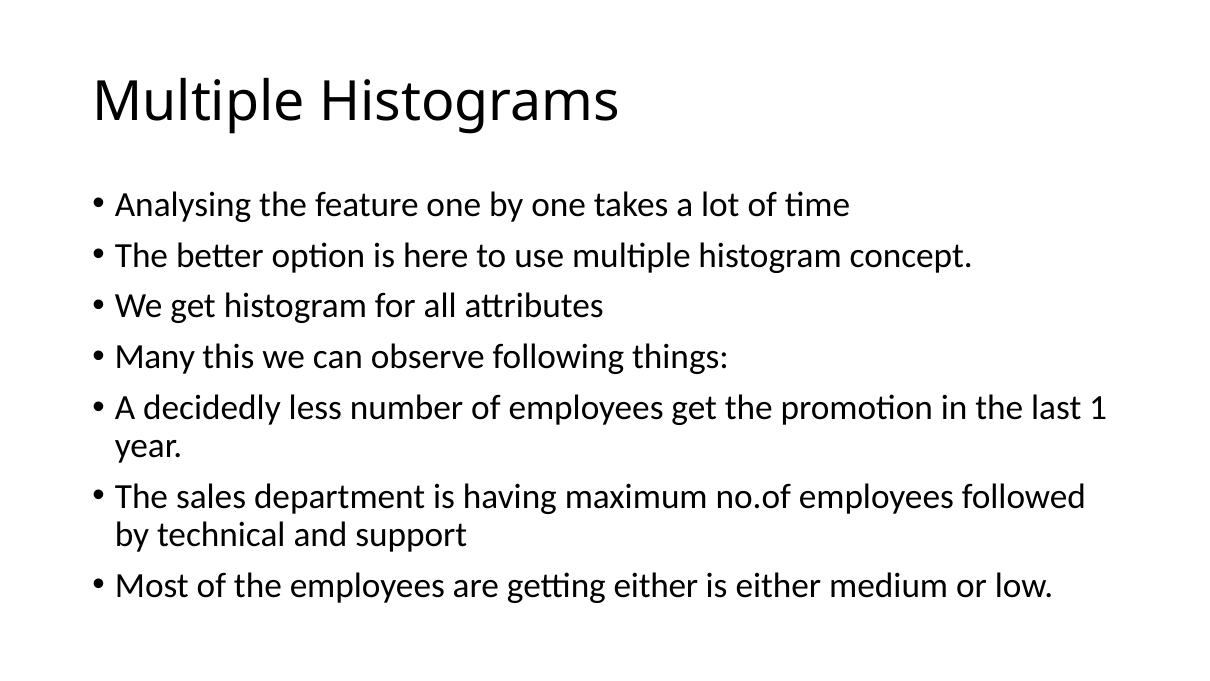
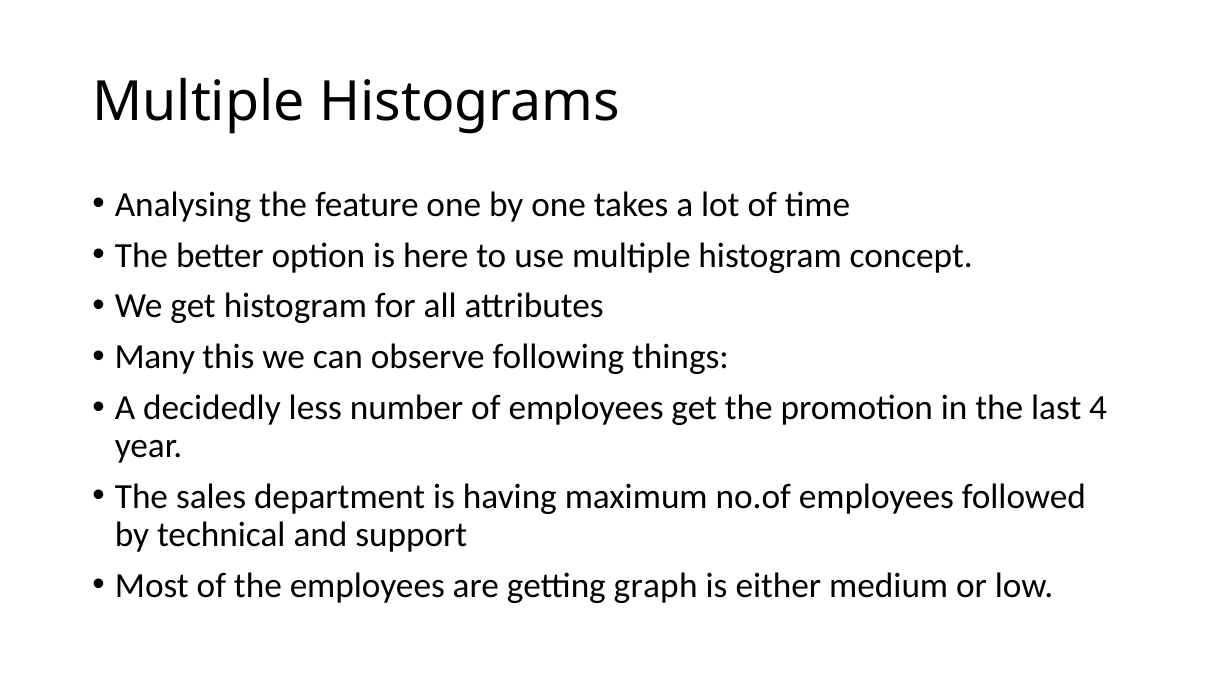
1: 1 -> 4 (1098, 408)
getting either: either -> graph (656, 585)
